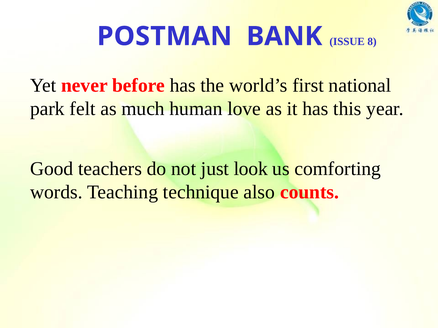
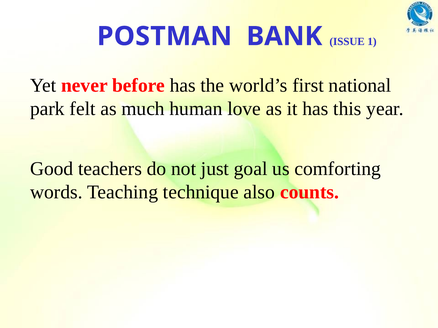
8: 8 -> 1 (372, 42)
look: look -> goal (251, 169)
